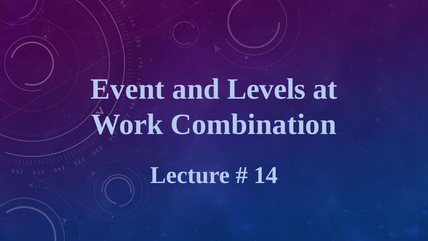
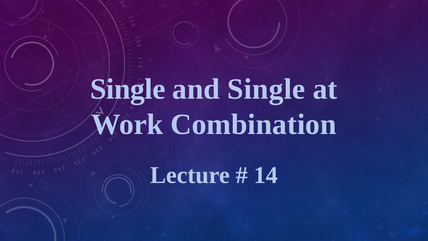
Event: Event -> Single (128, 89)
and Levels: Levels -> Single (266, 89)
